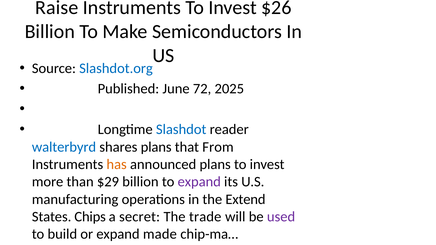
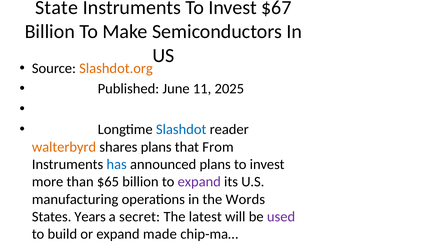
Raise: Raise -> State (57, 8)
$26: $26 -> $67 (276, 8)
Slashdot.org colour: blue -> orange (116, 69)
72: 72 -> 11 (202, 89)
walterbyrd colour: blue -> orange (64, 147)
has colour: orange -> blue (117, 165)
$29: $29 -> $65 (108, 182)
Extend: Extend -> Words (245, 199)
Chips: Chips -> Years (90, 217)
trade: trade -> latest (205, 217)
